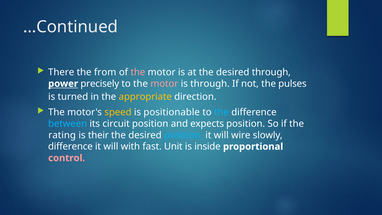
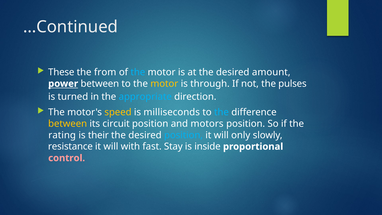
There: There -> These (61, 72)
the colour: pink -> light blue (138, 72)
desired through: through -> amount (271, 72)
power precisely: precisely -> between (100, 84)
motor colour: pink -> yellow (164, 84)
appropriate colour: yellow -> light blue (145, 97)
positionable: positionable -> milliseconds (172, 112)
between colour: light blue -> yellow (68, 124)
expects: expects -> motors (207, 124)
wire: wire -> only (241, 135)
difference: difference -> resistance (70, 146)
Unit: Unit -> Stay (173, 146)
